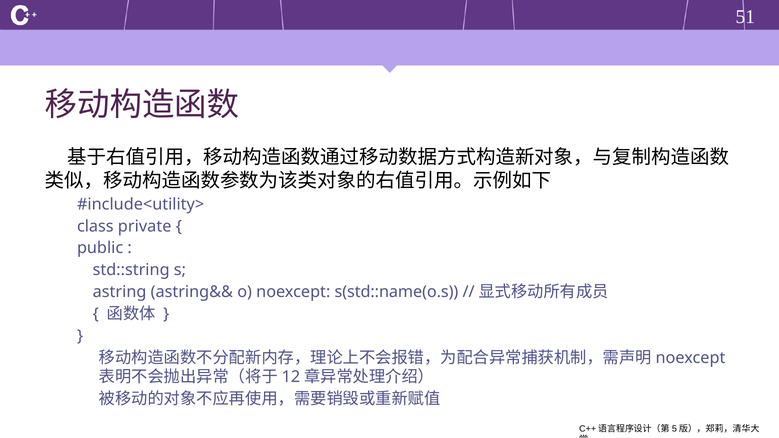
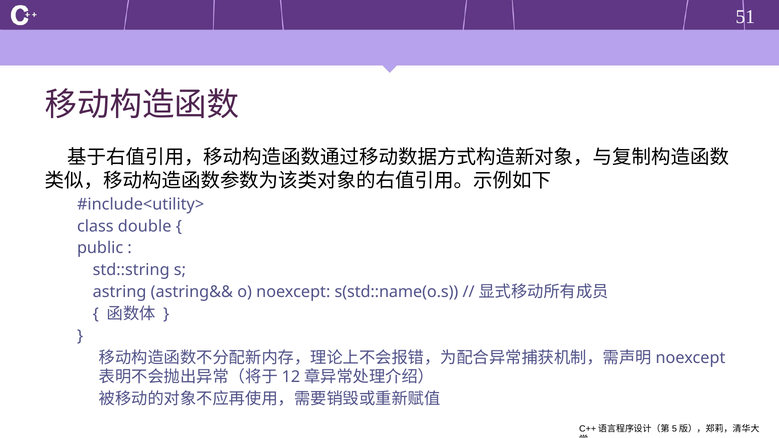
private: private -> double (145, 226)
